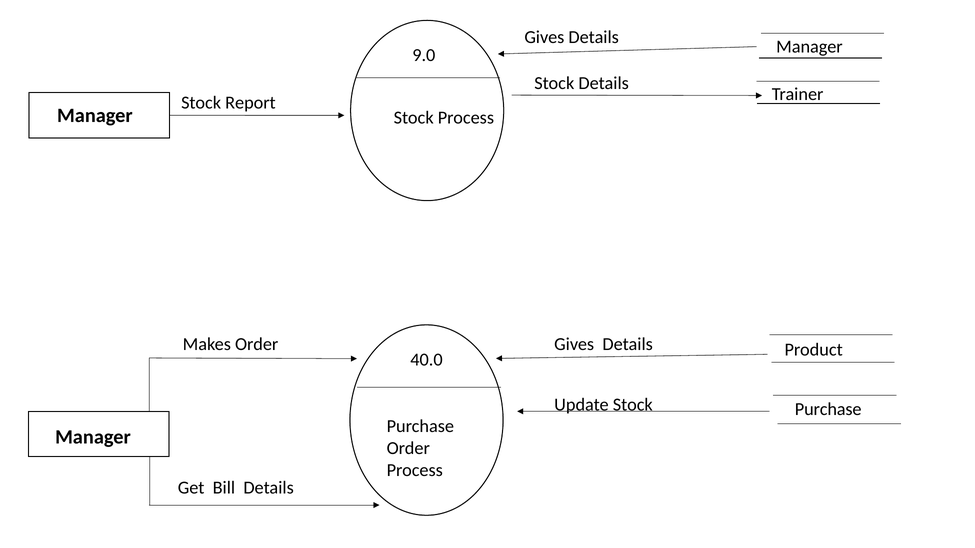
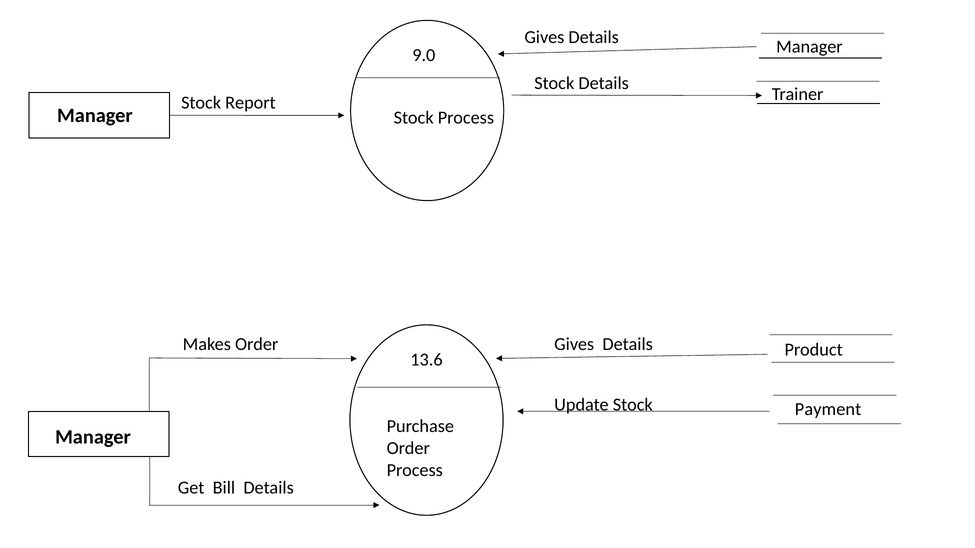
40.0: 40.0 -> 13.6 (427, 360)
Purchase: Purchase -> Payment (828, 410)
